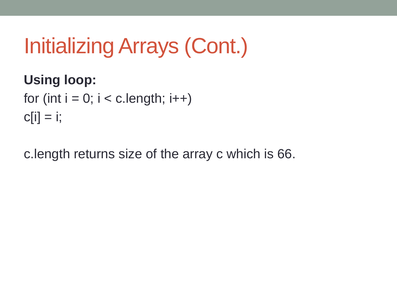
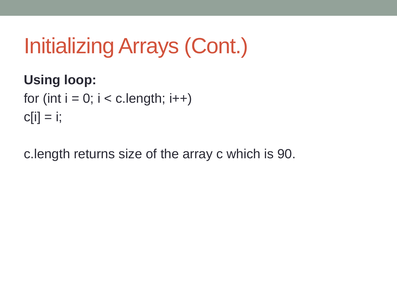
66: 66 -> 90 (287, 154)
